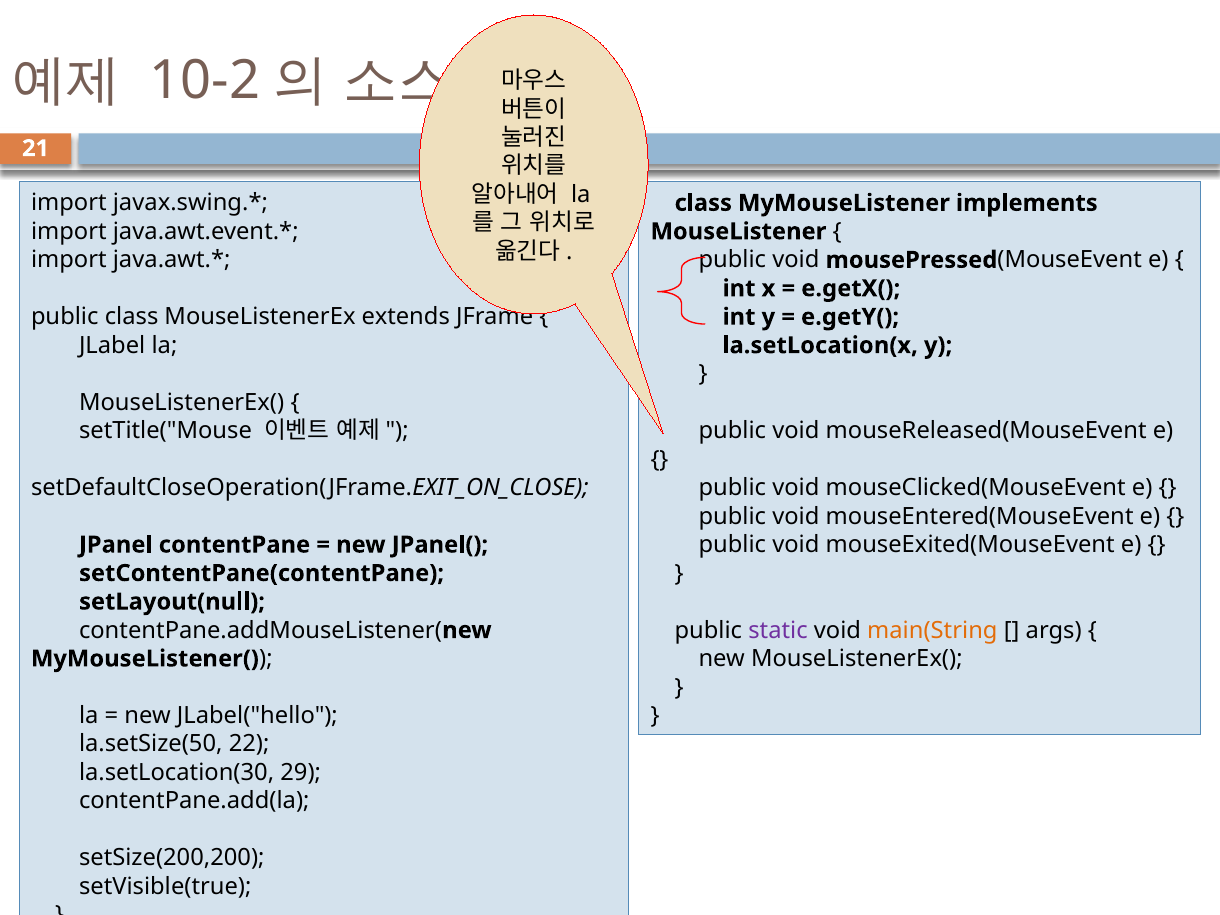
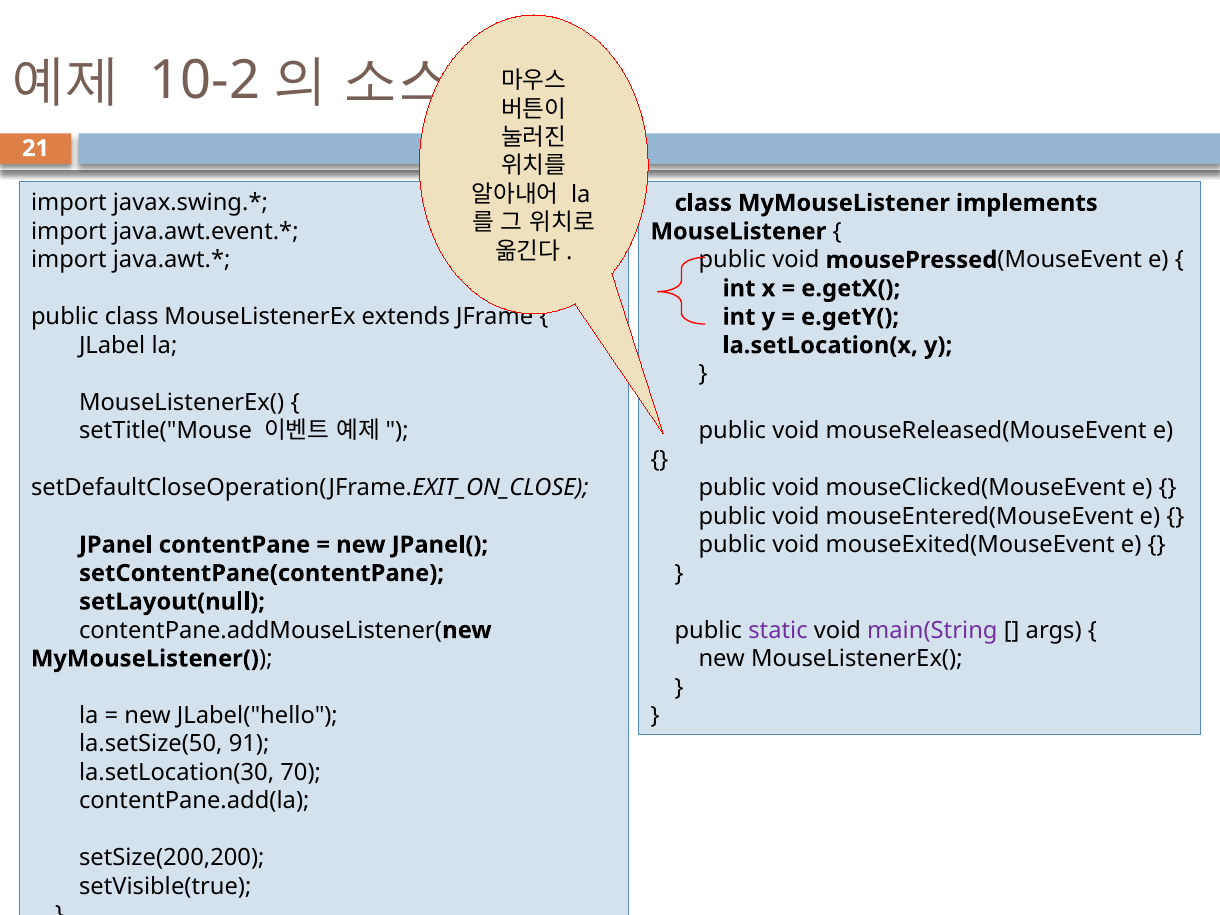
main(String colour: orange -> purple (932, 630)
22: 22 -> 91 (249, 744)
29: 29 -> 70 (301, 773)
